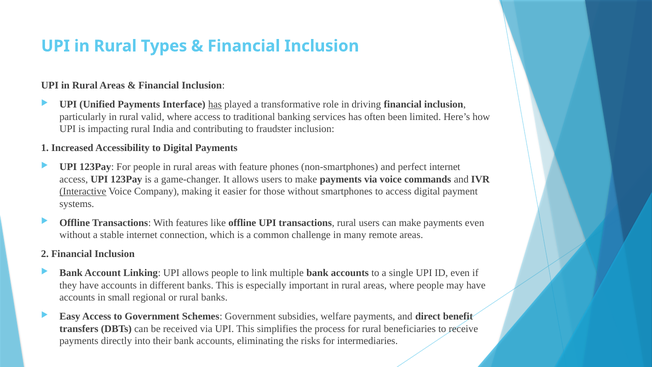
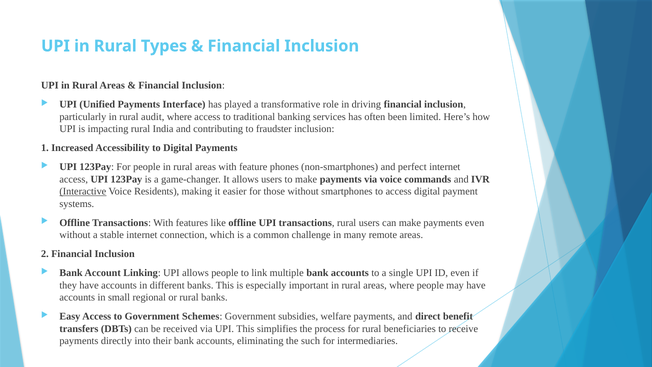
has underline: present -> none (215, 104)
valid: valid -> audit (153, 117)
Company: Company -> Residents (157, 191)
risks: risks -> such (311, 341)
